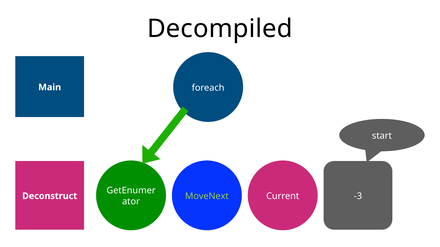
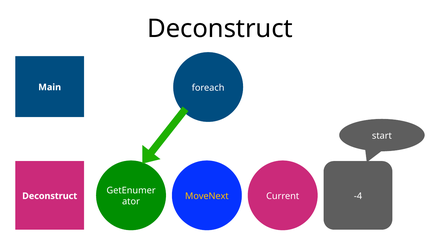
Decompiled: Decompiled -> Deconstruct (220, 29)
MoveNext colour: light green -> yellow (207, 196)
-3: -3 -> -4 (358, 196)
